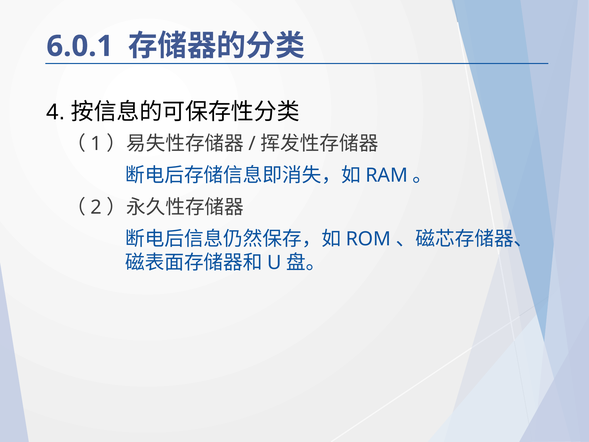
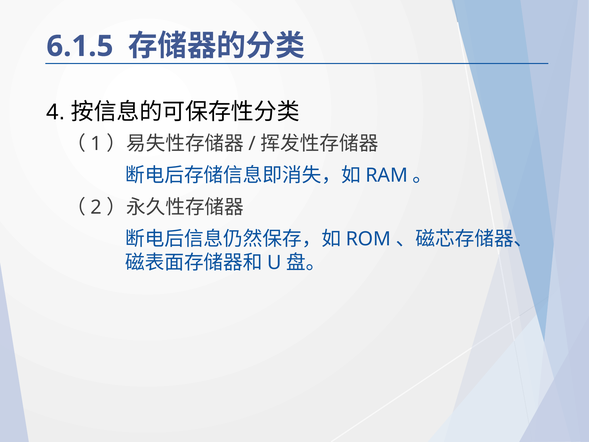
6.0.1: 6.0.1 -> 6.1.5 (80, 46)
